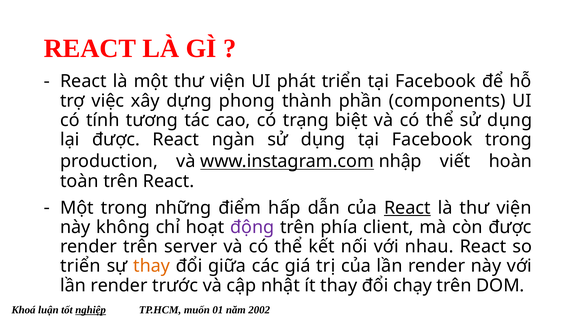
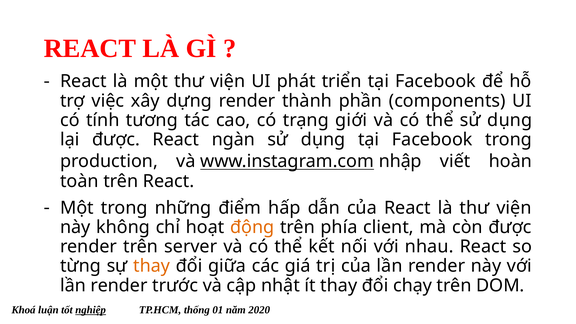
dựng phong: phong -> render (247, 101)
biệt: biệt -> giới (351, 120)
React underline: present -> none (407, 208)
động colour: purple -> orange (252, 227)
triển: triển -> từng (81, 266)
muốn: muốn -> thống (197, 310)
2002: 2002 -> 2020 (259, 310)
